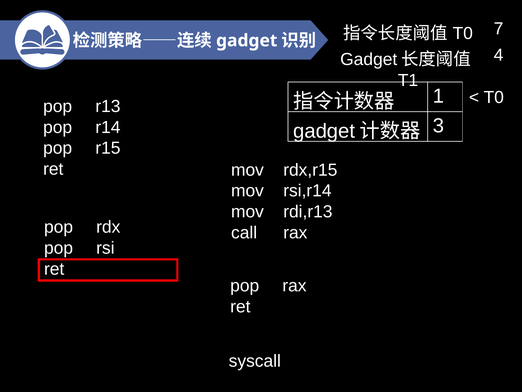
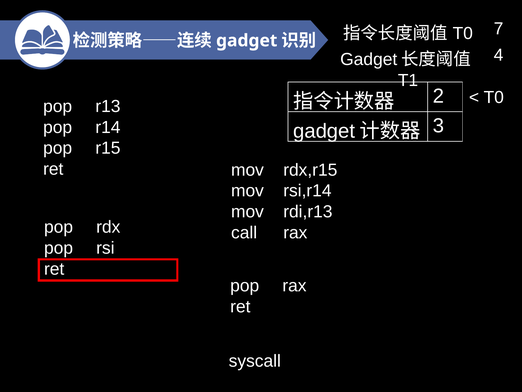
1: 1 -> 2 (438, 96)
